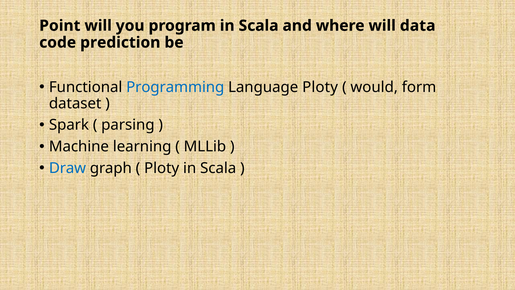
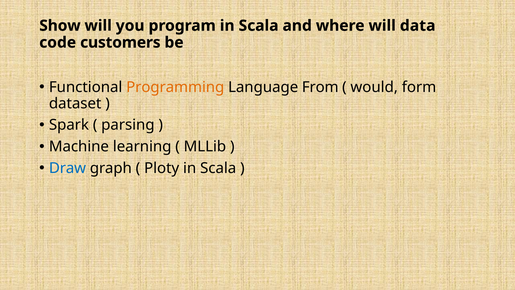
Point: Point -> Show (60, 26)
prediction: prediction -> customers (120, 42)
Programming colour: blue -> orange (175, 87)
Language Ploty: Ploty -> From (320, 87)
